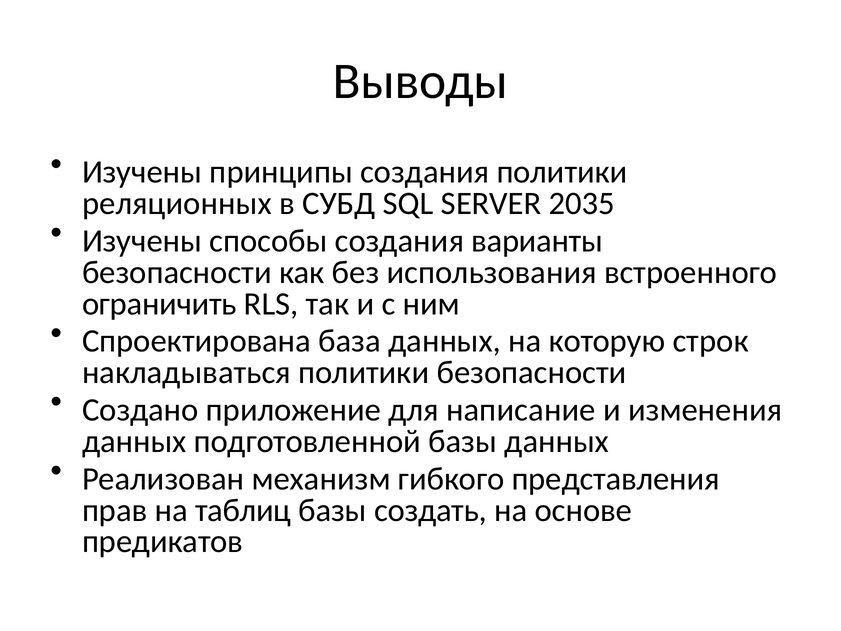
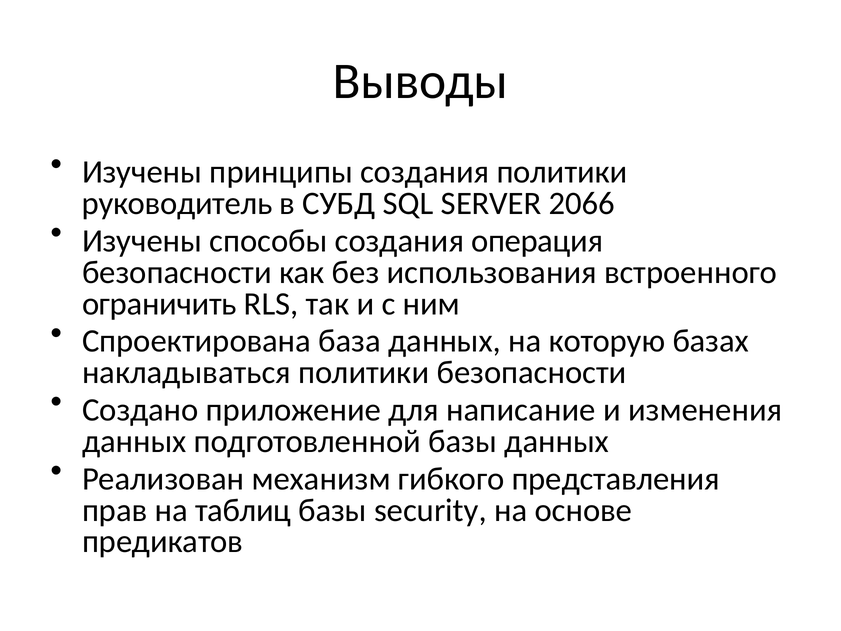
реляционных: реляционных -> руководитель (177, 203)
2035: 2035 -> 2066 (582, 203)
варианты: варианты -> операция (537, 241)
строк: строк -> базах (711, 341)
создать: создать -> security (430, 510)
